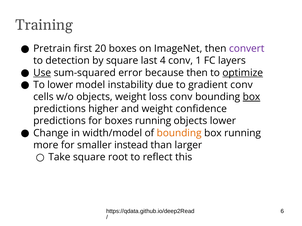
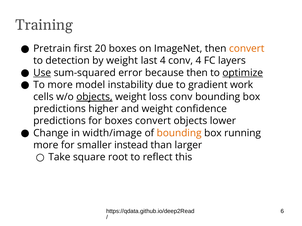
convert colour: purple -> orange (247, 49)
by square: square -> weight (122, 61)
conv 1: 1 -> 4 (198, 61)
To lower: lower -> more (60, 85)
gradient conv: conv -> work (242, 85)
objects underline: none -> present (94, 97)
box underline: present -> none (251, 97)
boxes running: running -> convert (153, 121)
width/model: width/model -> width/image (112, 133)
